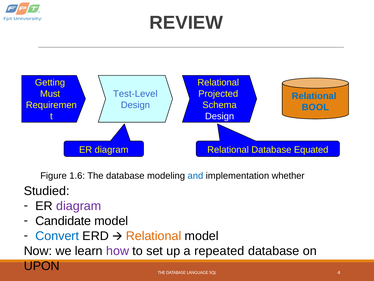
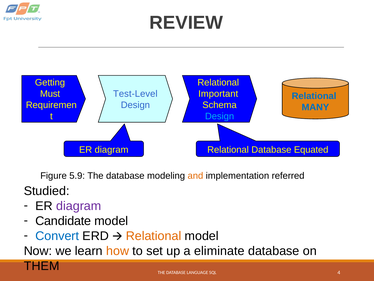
Projected: Projected -> Important (218, 94)
BOOL: BOOL -> MANY (315, 107)
Design colour: white -> light blue (220, 116)
1.6: 1.6 -> 5.9 (77, 175)
and colour: blue -> orange (195, 175)
whether: whether -> referred (288, 175)
how colour: purple -> orange (118, 250)
repeated: repeated -> eliminate (219, 250)
UPON: UPON -> THEM (42, 265)
